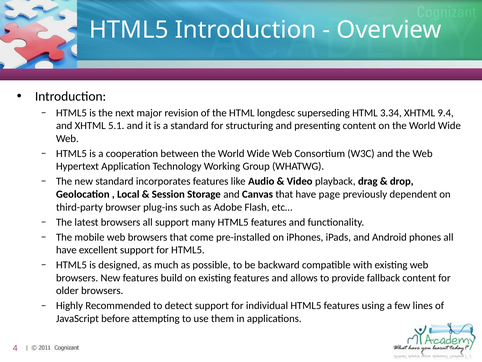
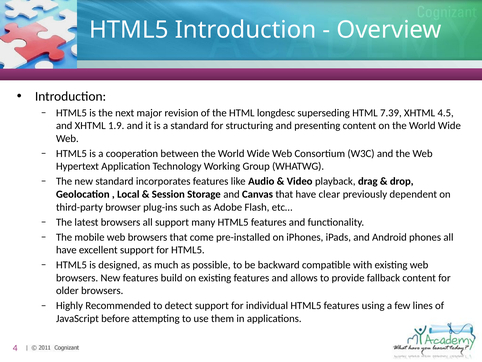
3.34: 3.34 -> 7.39 (391, 113)
9.4: 9.4 -> 4.5 (446, 113)
5.1: 5.1 -> 1.9 (116, 125)
page: page -> clear (329, 194)
